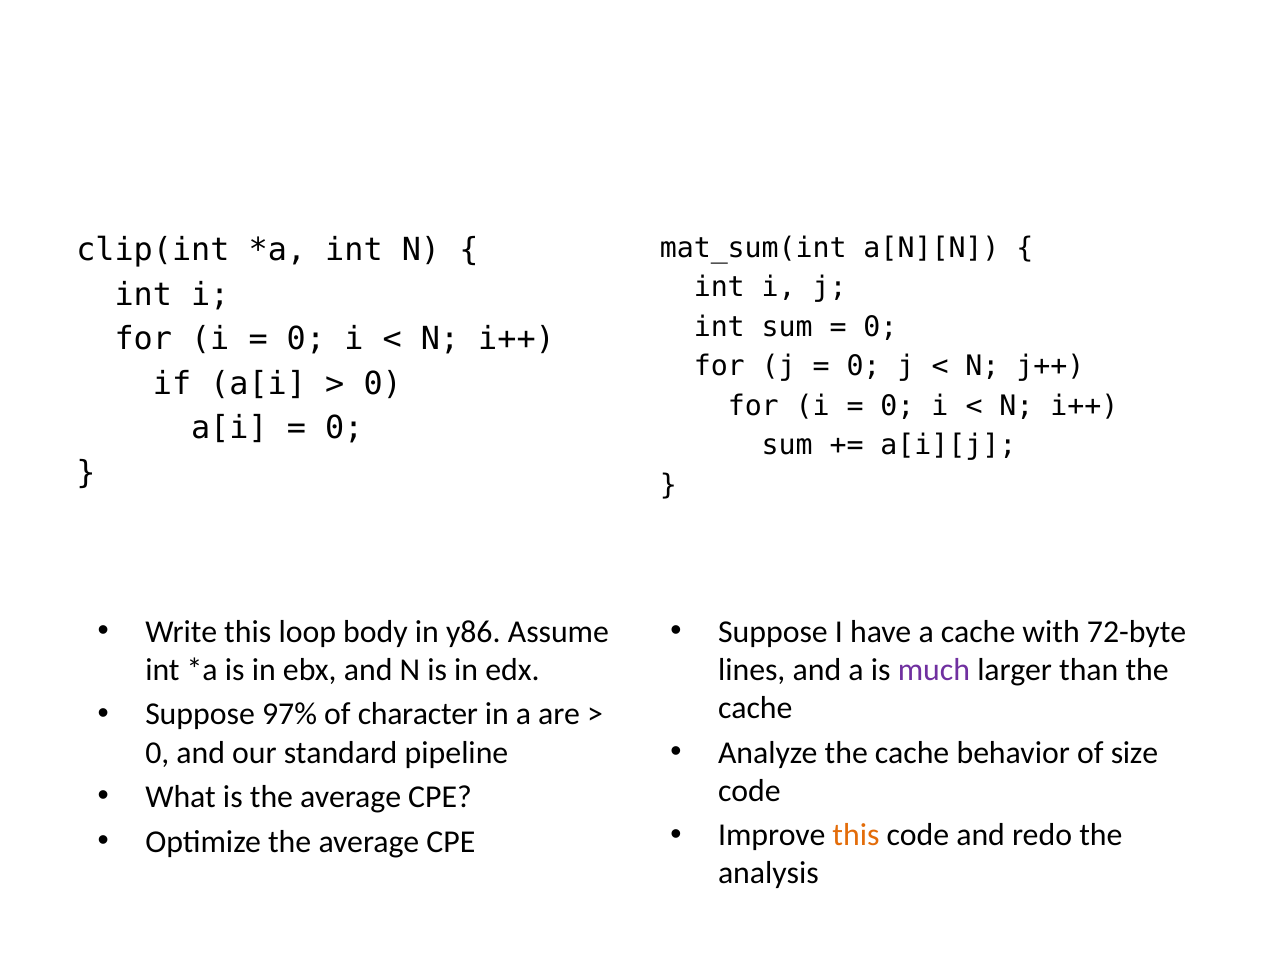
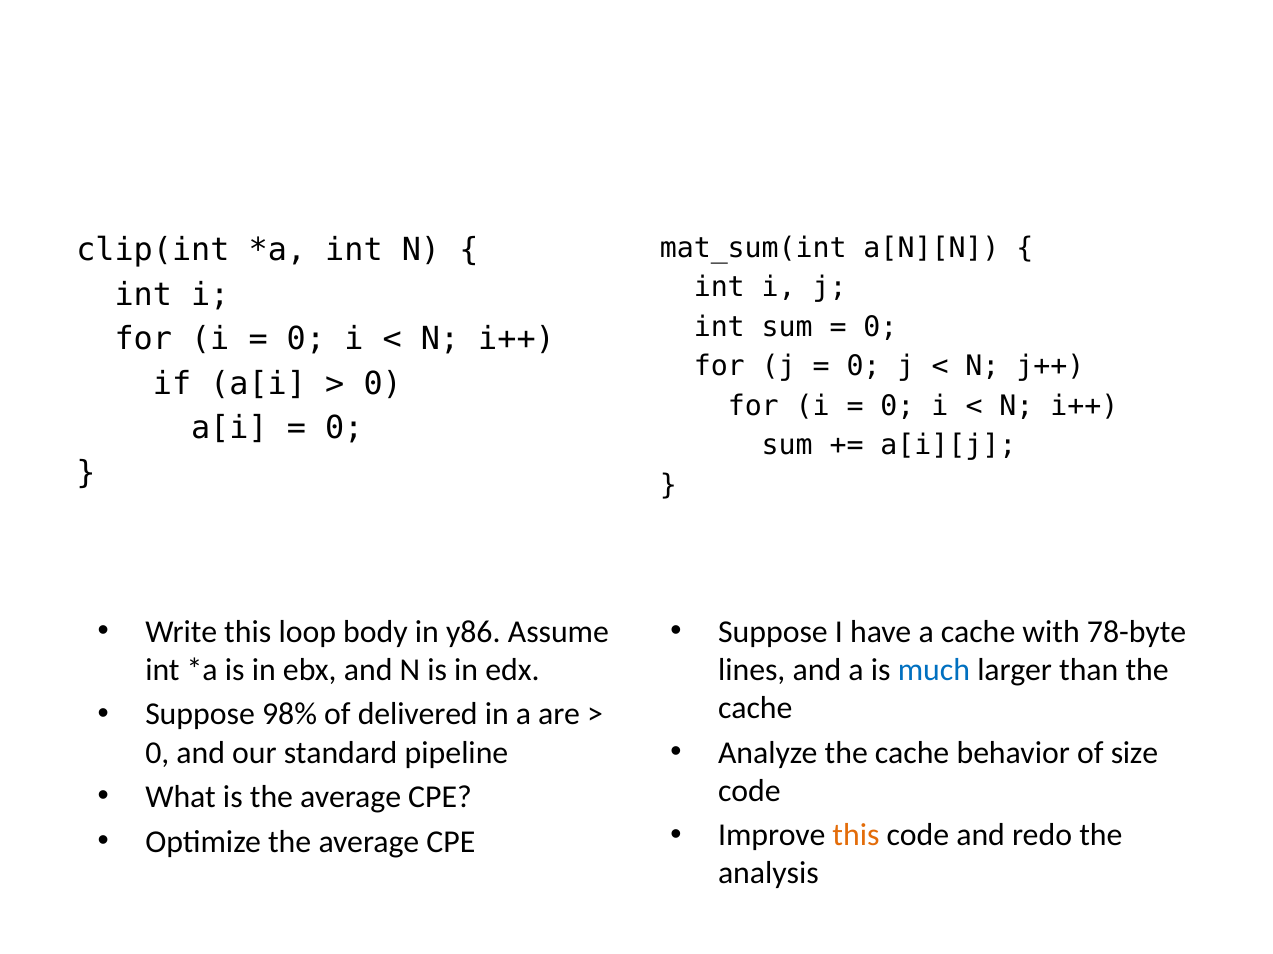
72-byte: 72-byte -> 78-byte (1137, 632)
much colour: purple -> blue (934, 671)
97%: 97% -> 98% (290, 715)
character: character -> delivered (418, 715)
